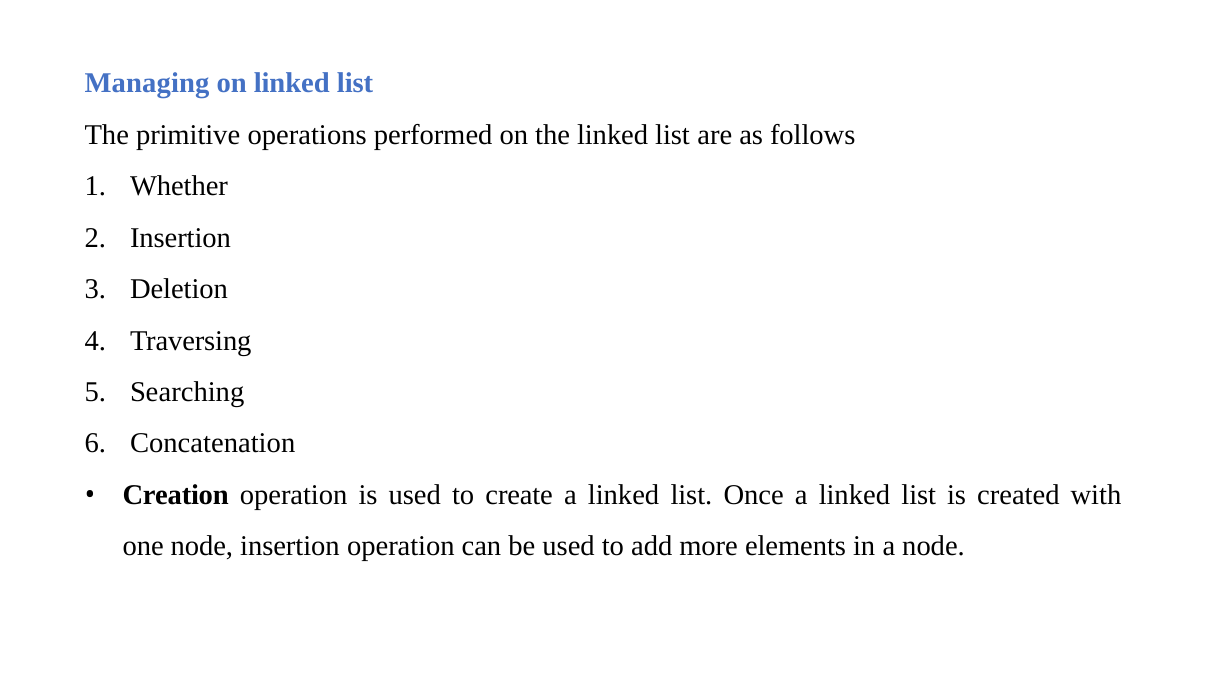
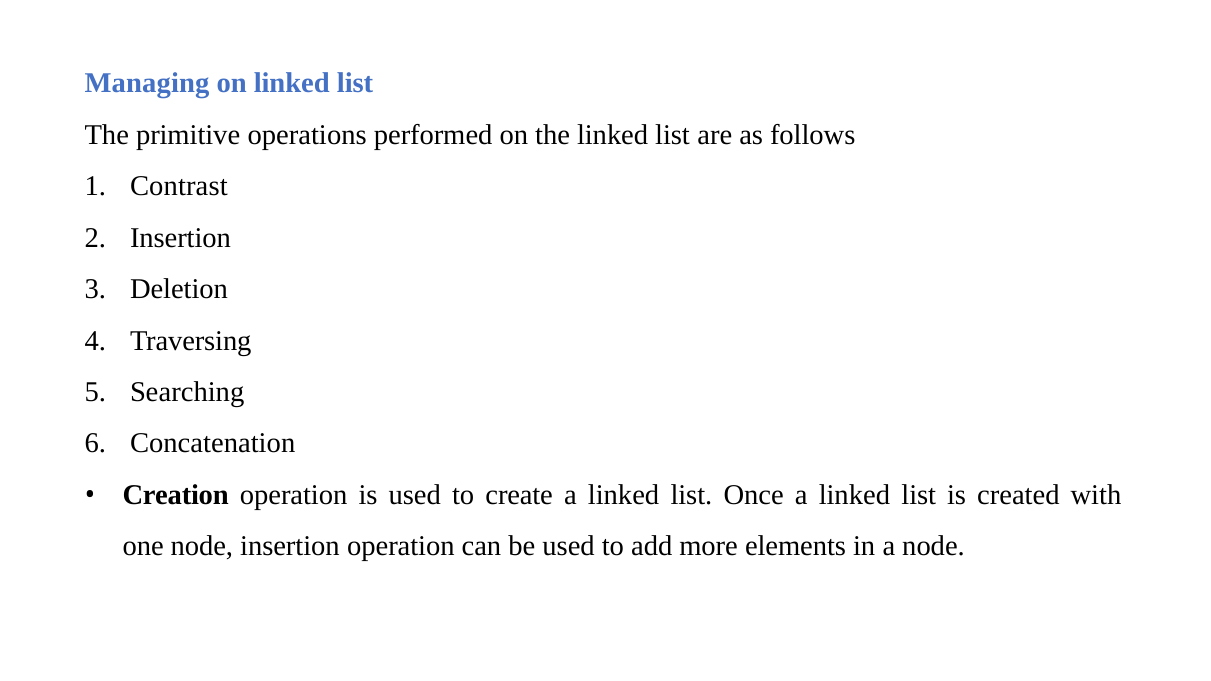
Whether: Whether -> Contrast (179, 186)
